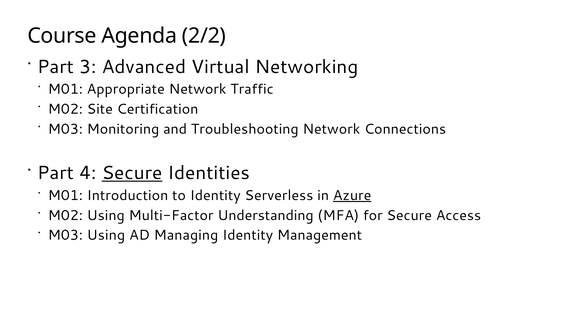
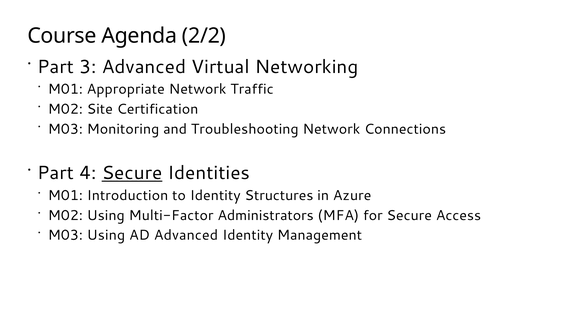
Serverless: Serverless -> Structures (279, 195)
Azure underline: present -> none (352, 195)
Understanding: Understanding -> Administrators (266, 215)
AD Managing: Managing -> Advanced (186, 235)
